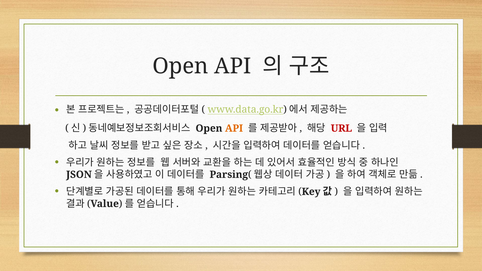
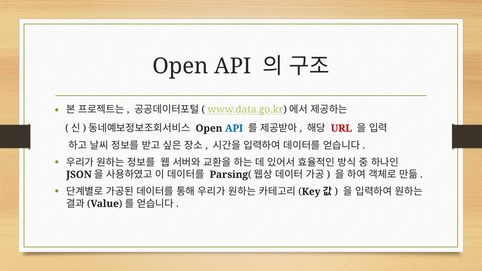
API colour: orange -> blue (234, 128)
